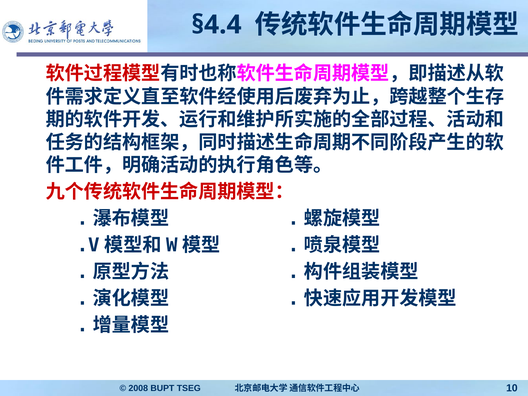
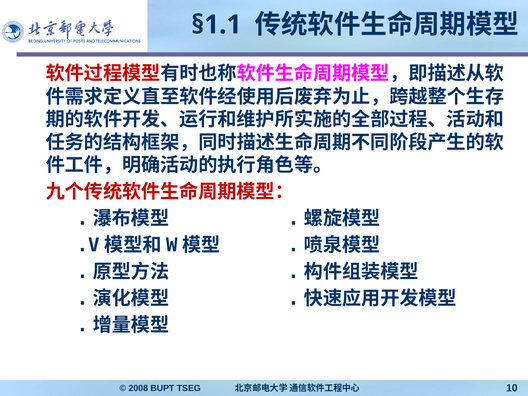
§4.4: §4.4 -> §1.1 (216, 25)
